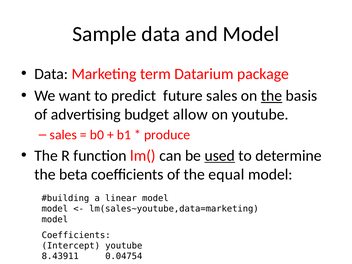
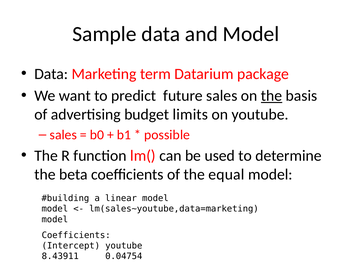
allow: allow -> limits (190, 115)
produce: produce -> possible (167, 135)
used underline: present -> none (220, 156)
